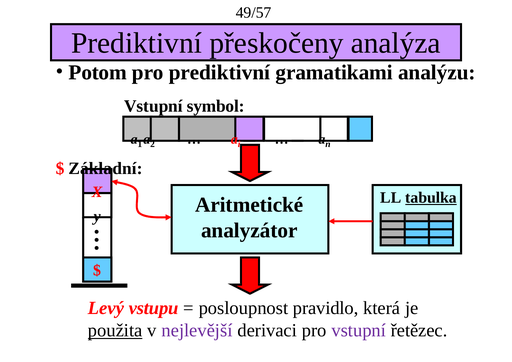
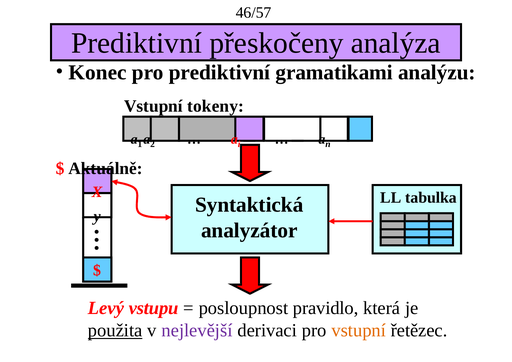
49/57: 49/57 -> 46/57 (254, 13)
Potom: Potom -> Konec (98, 72)
symbol: symbol -> tokeny (216, 106)
Základní: Základní -> Aktuálně (106, 168)
tabulka underline: present -> none (431, 198)
Aritmetické: Aritmetické -> Syntaktická (249, 205)
vstupní colour: purple -> orange (359, 330)
